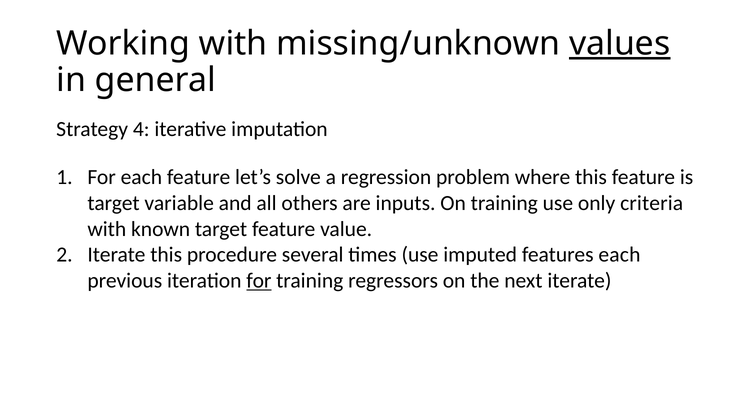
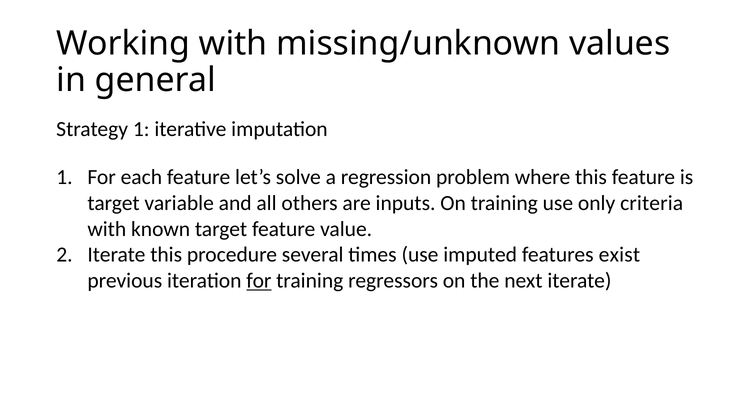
values underline: present -> none (620, 44)
Strategy 4: 4 -> 1 (141, 129)
features each: each -> exist (619, 255)
